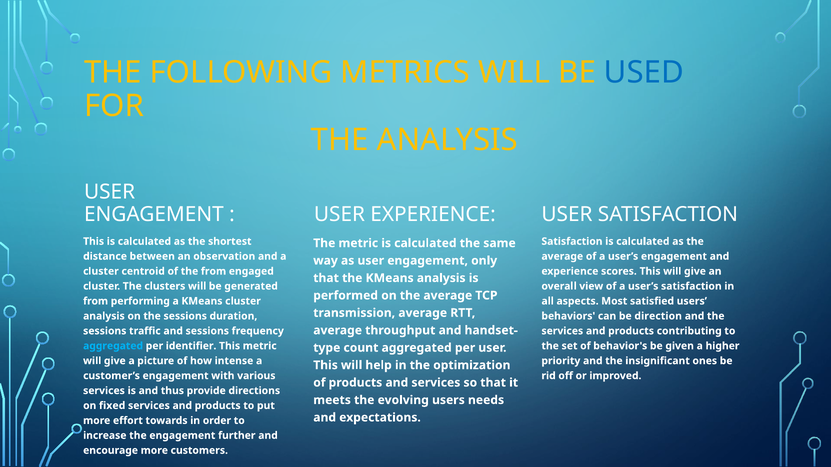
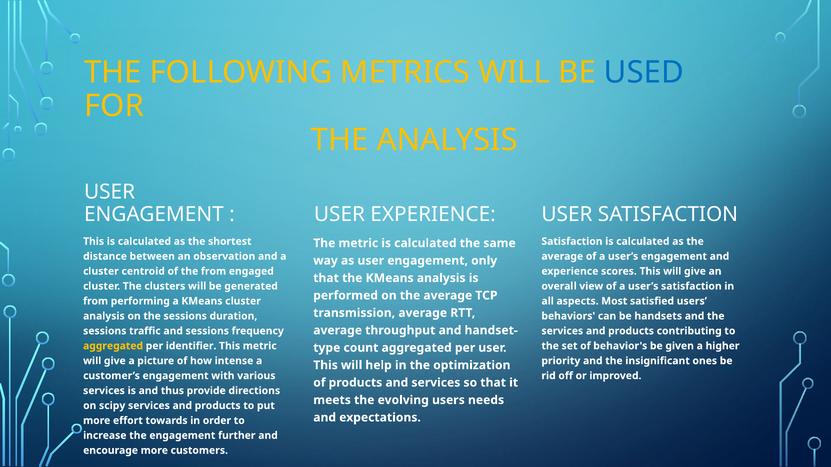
direction: direction -> handsets (658, 316)
aggregated colour: light blue -> yellow (113, 346)
fixed: fixed -> scipy (112, 406)
